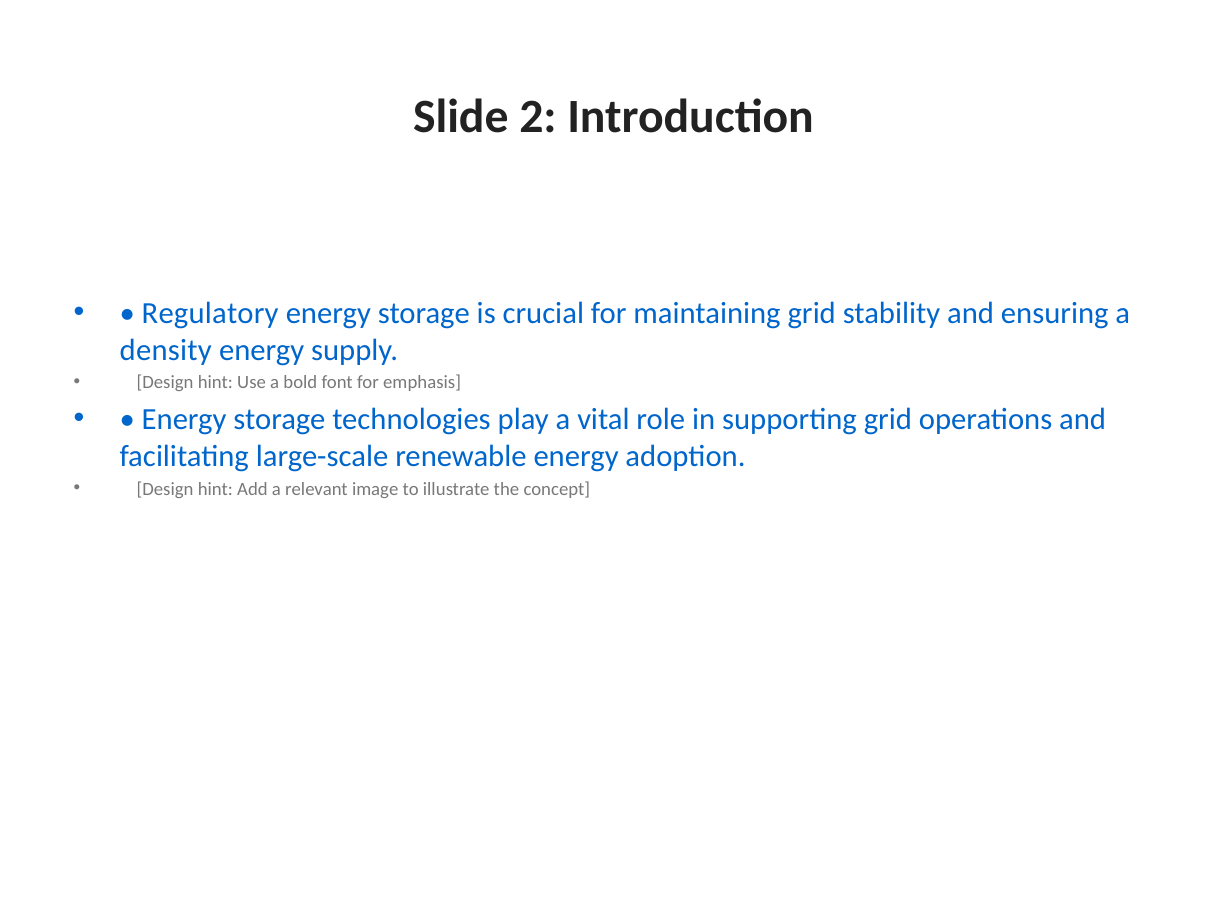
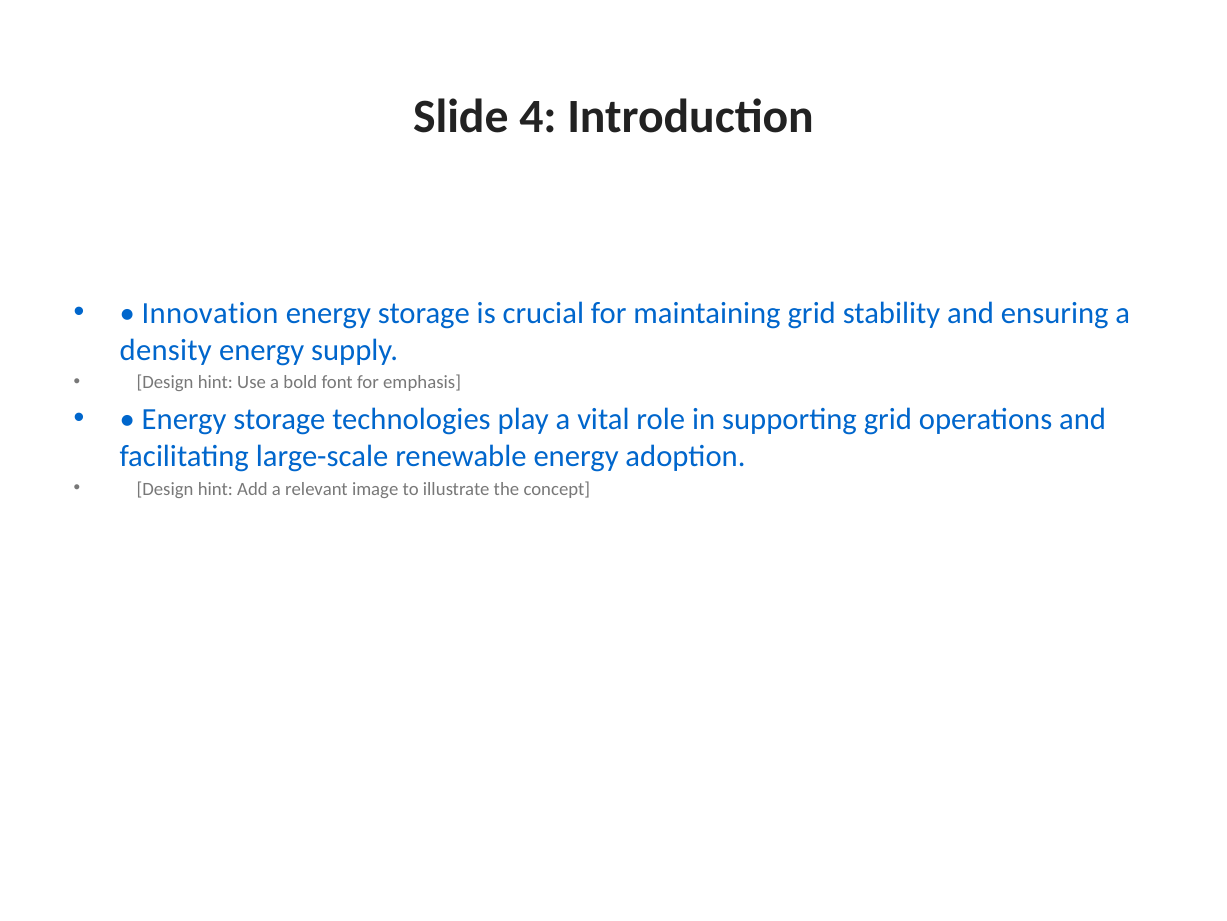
2: 2 -> 4 (538, 117)
Regulatory: Regulatory -> Innovation (210, 313)
